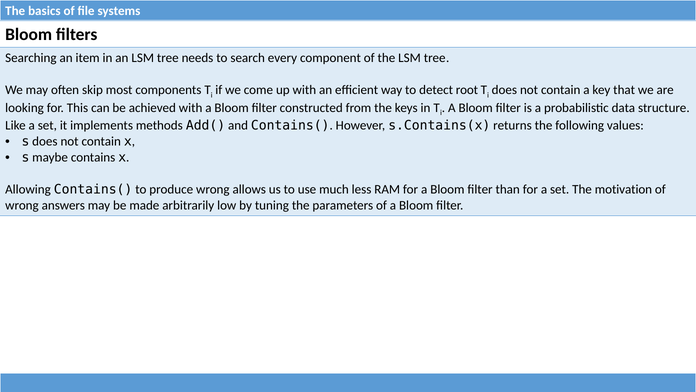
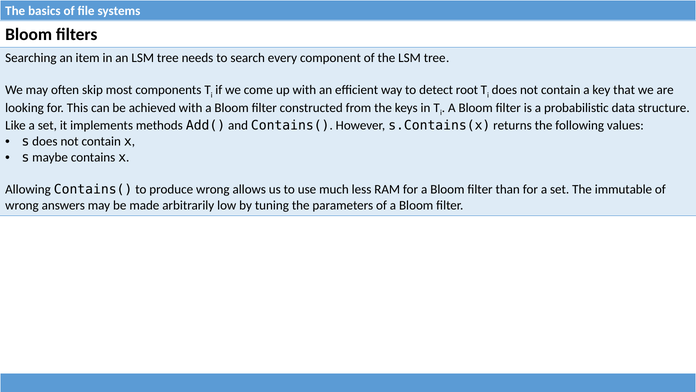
motivation: motivation -> immutable (623, 189)
